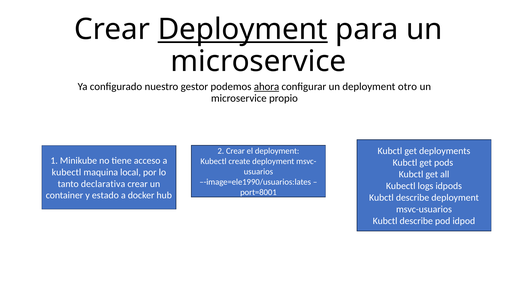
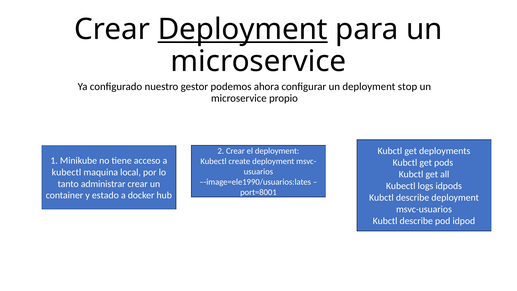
ahora underline: present -> none (267, 87)
otro: otro -> stop (408, 87)
declarativa: declarativa -> administrar (103, 184)
